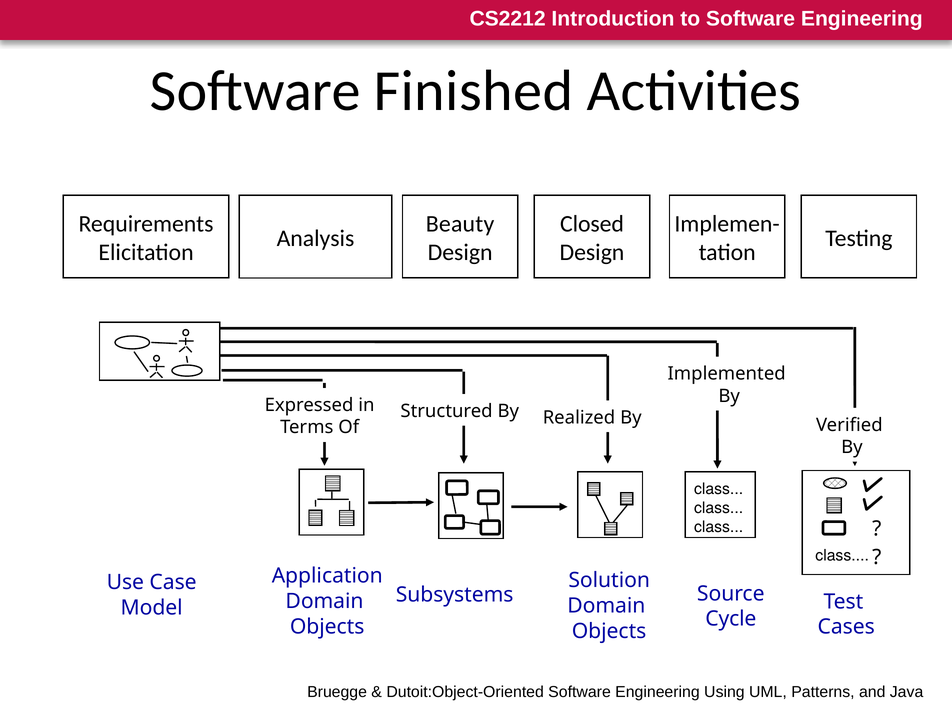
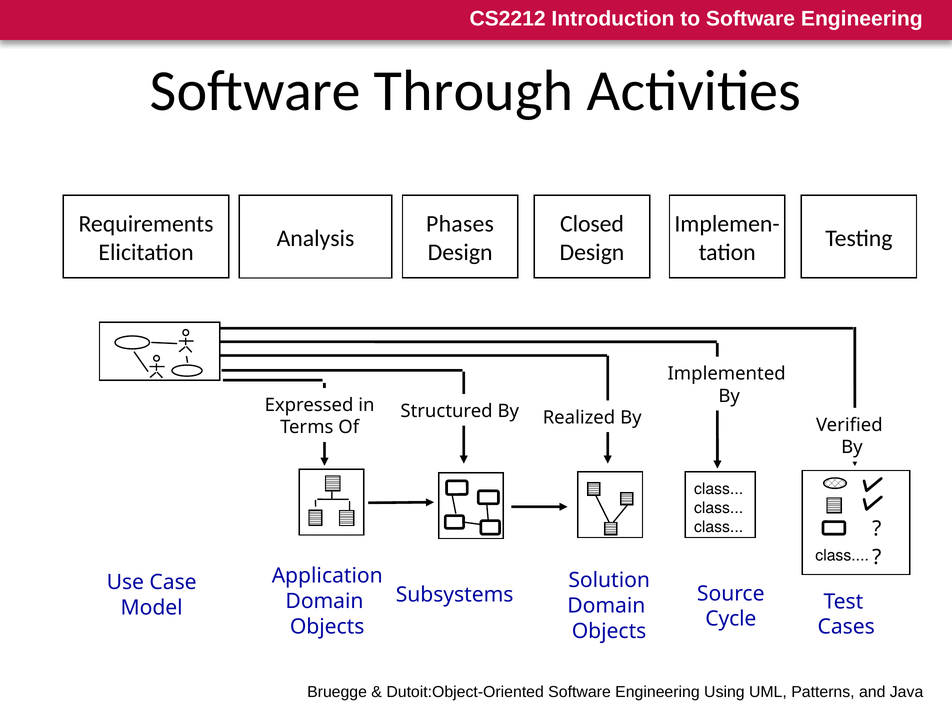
Finished: Finished -> Through (474, 91)
Beauty: Beauty -> Phases (460, 224)
